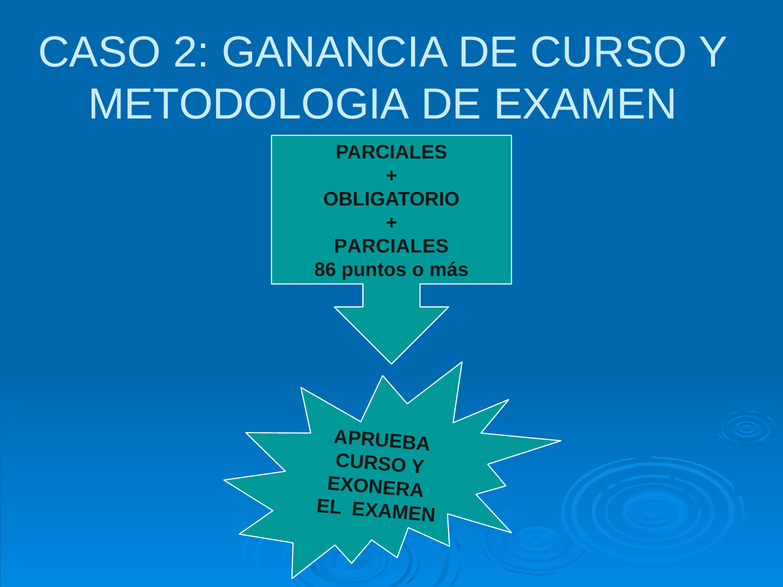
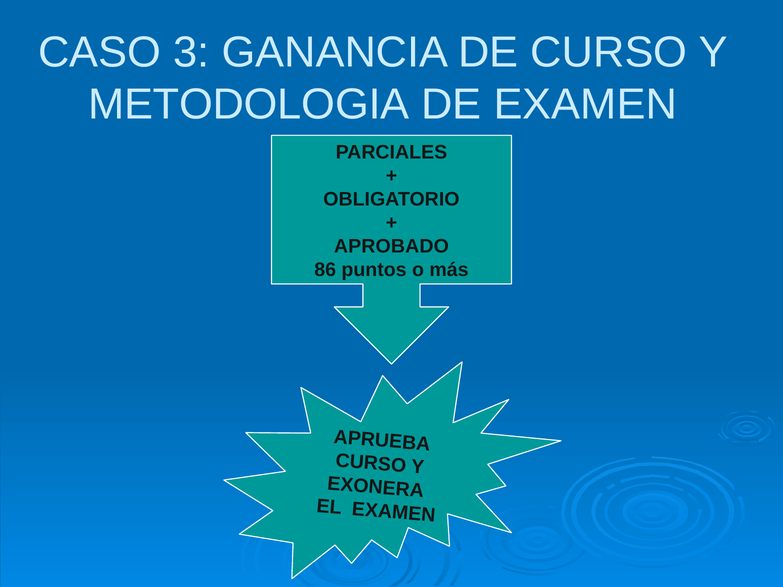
2: 2 -> 3 (191, 52)
PARCIALES: PARCIALES -> APROBADO (391, 246)
